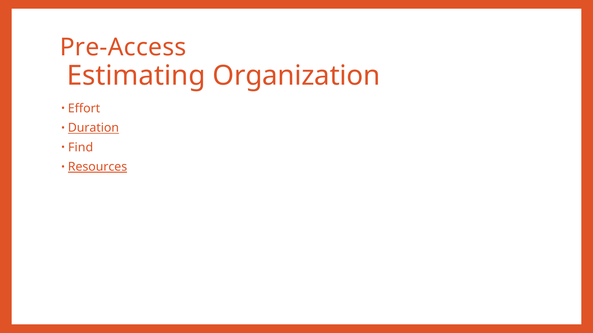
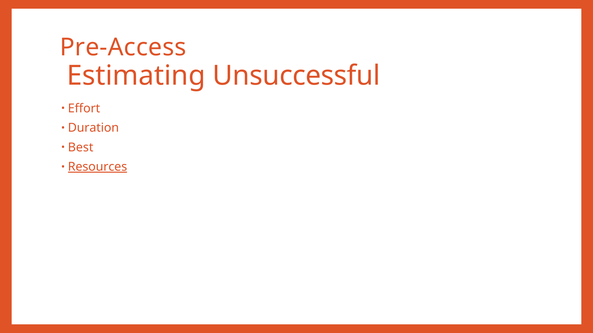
Organization: Organization -> Unsuccessful (296, 76)
Duration underline: present -> none (93, 128)
Find: Find -> Best (81, 148)
